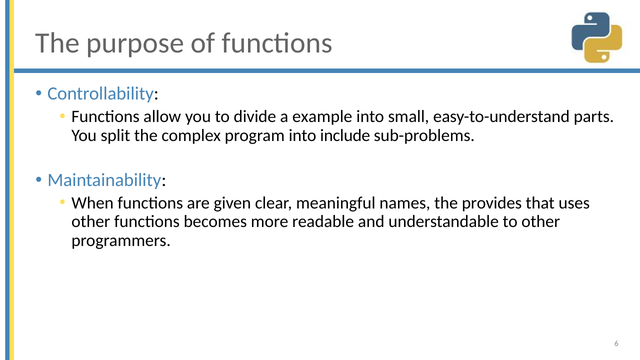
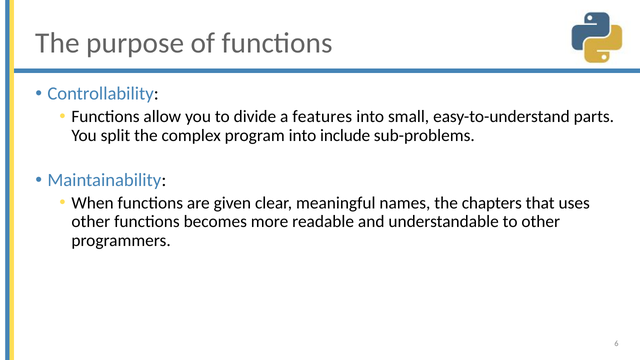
example: example -> features (322, 117)
provides: provides -> chapters (492, 203)
